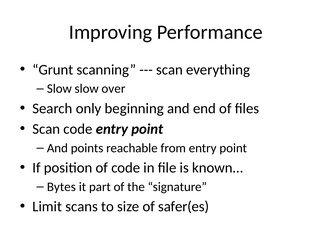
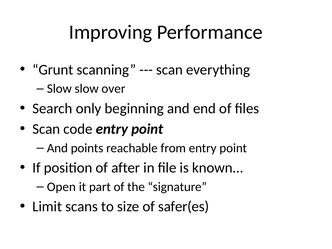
of code: code -> after (126, 168)
Bytes: Bytes -> Open (61, 187)
